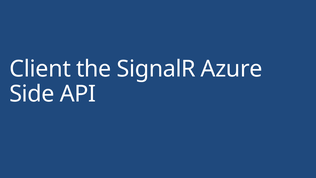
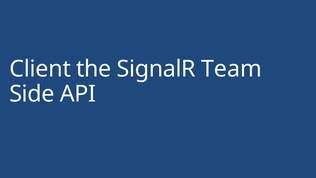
Azure: Azure -> Team (231, 69)
